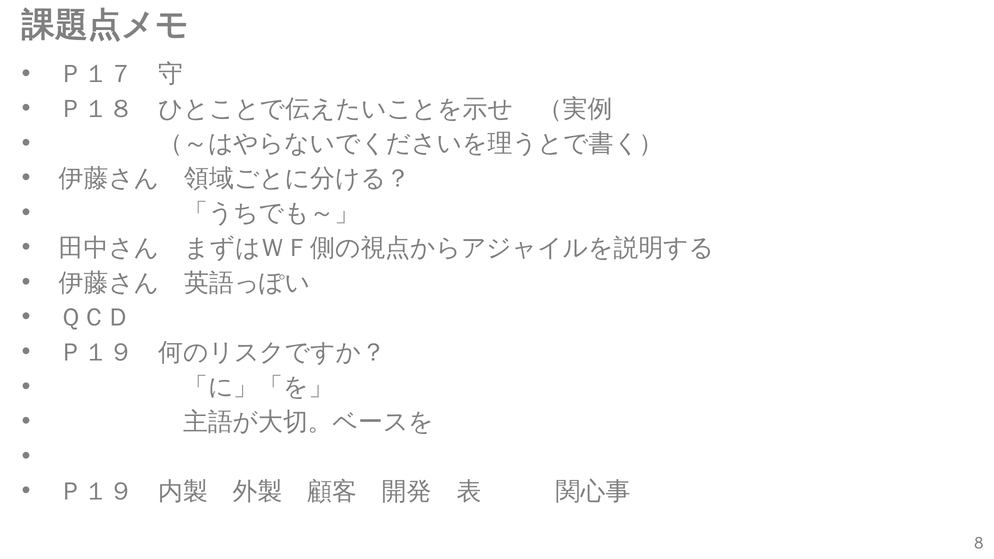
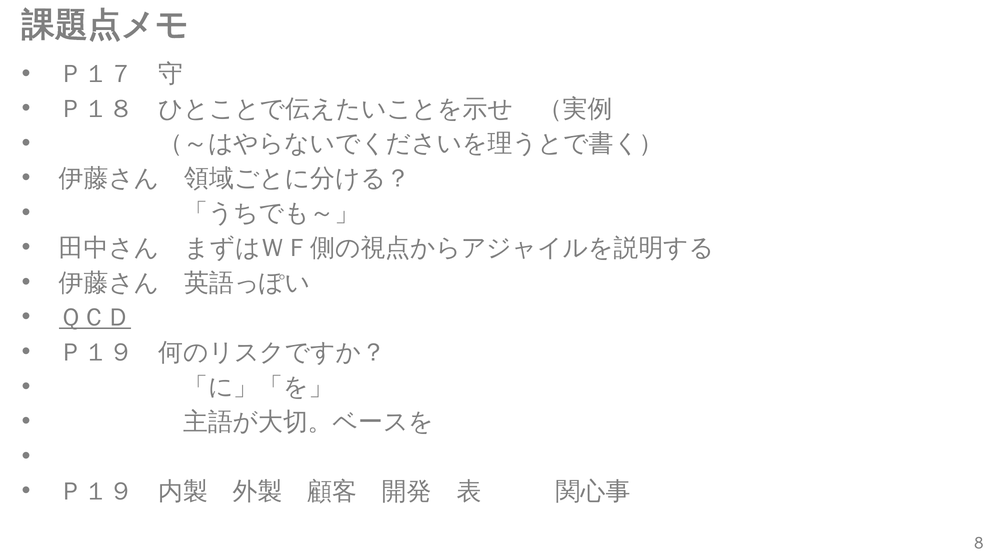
ＱＣＤ underline: none -> present (95, 318)
